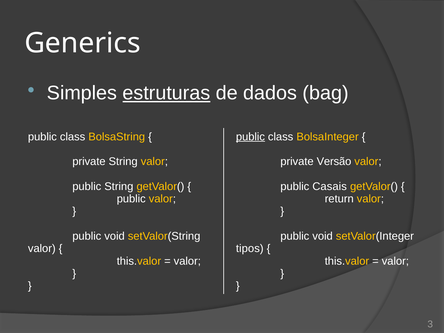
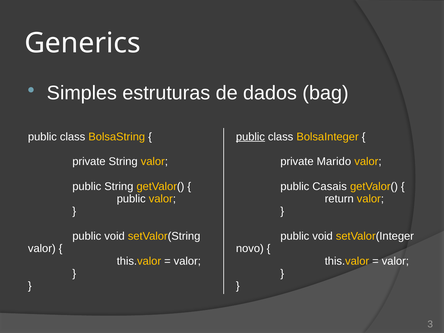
estruturas underline: present -> none (167, 93)
Versão: Versão -> Marido (334, 162)
tipos: tipos -> novo (250, 249)
